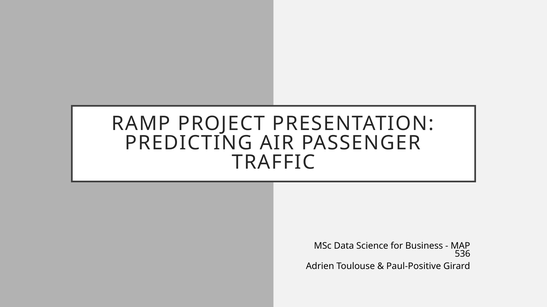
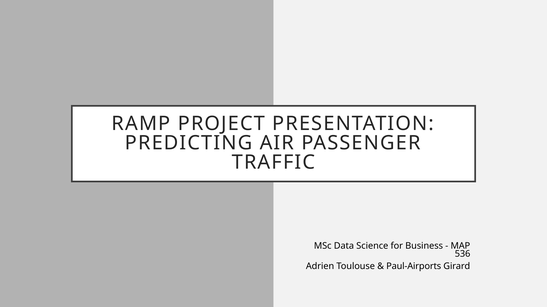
Paul-Positive: Paul-Positive -> Paul-Airports (414, 267)
